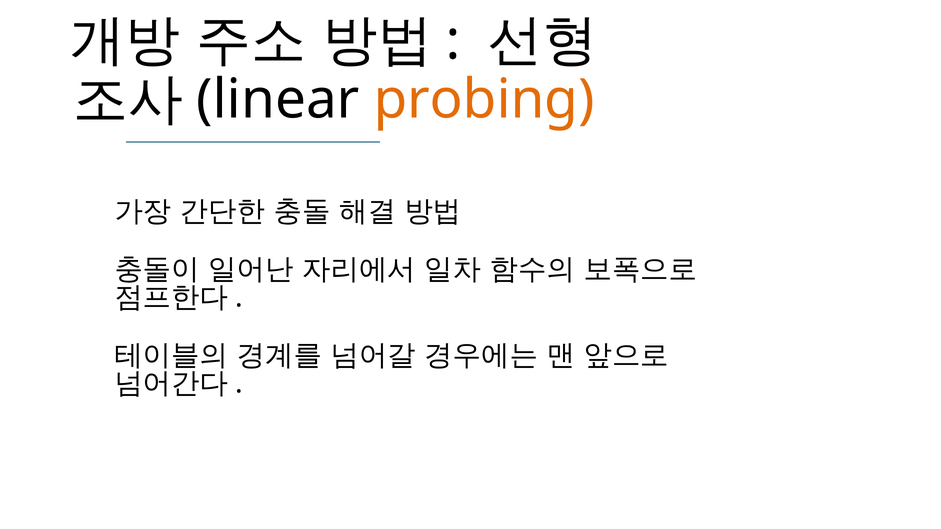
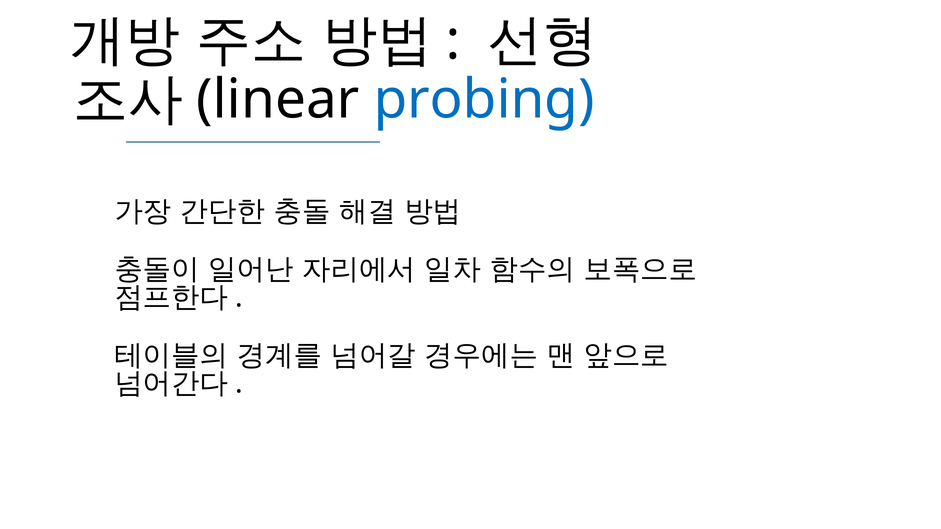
probing colour: orange -> blue (484, 100)
